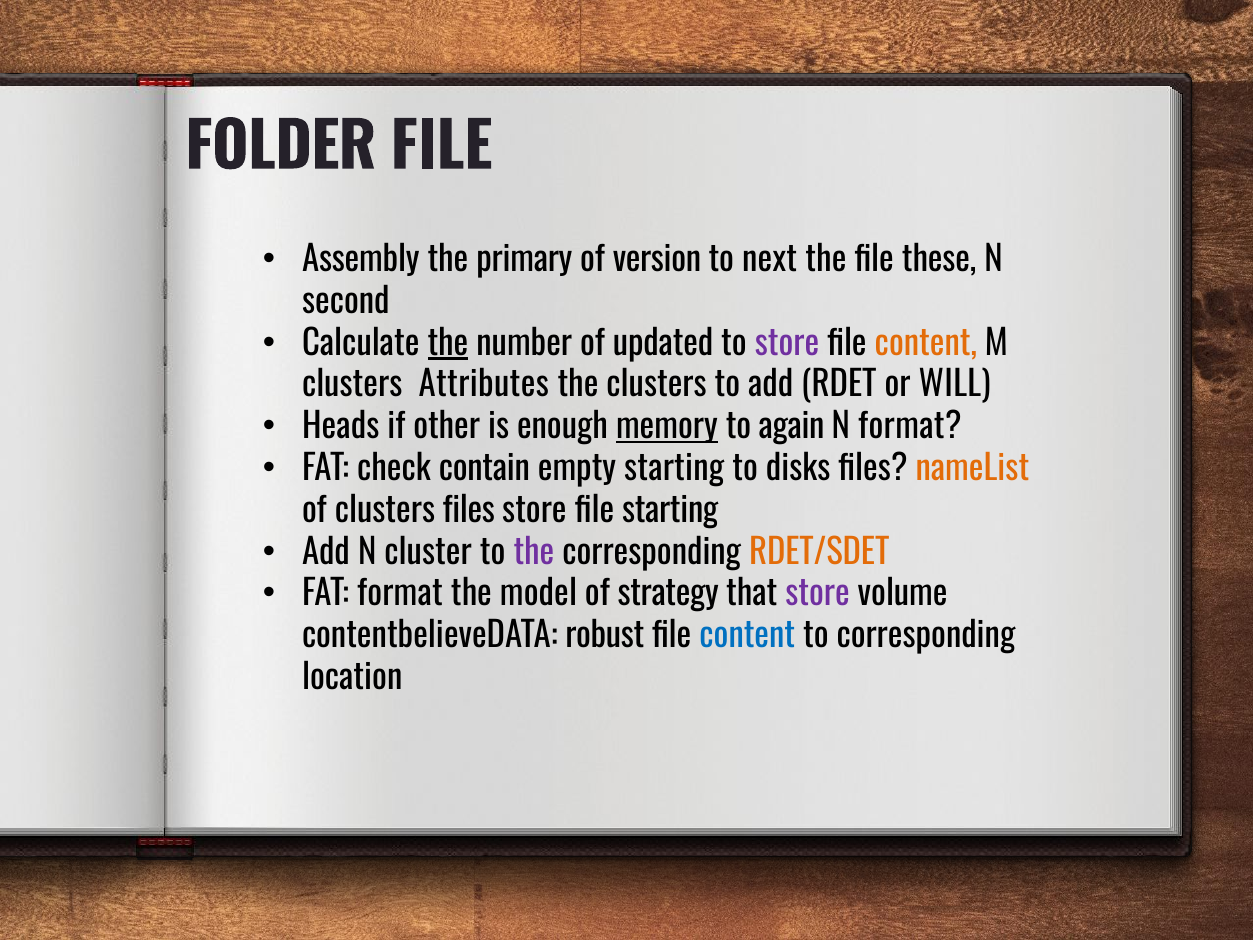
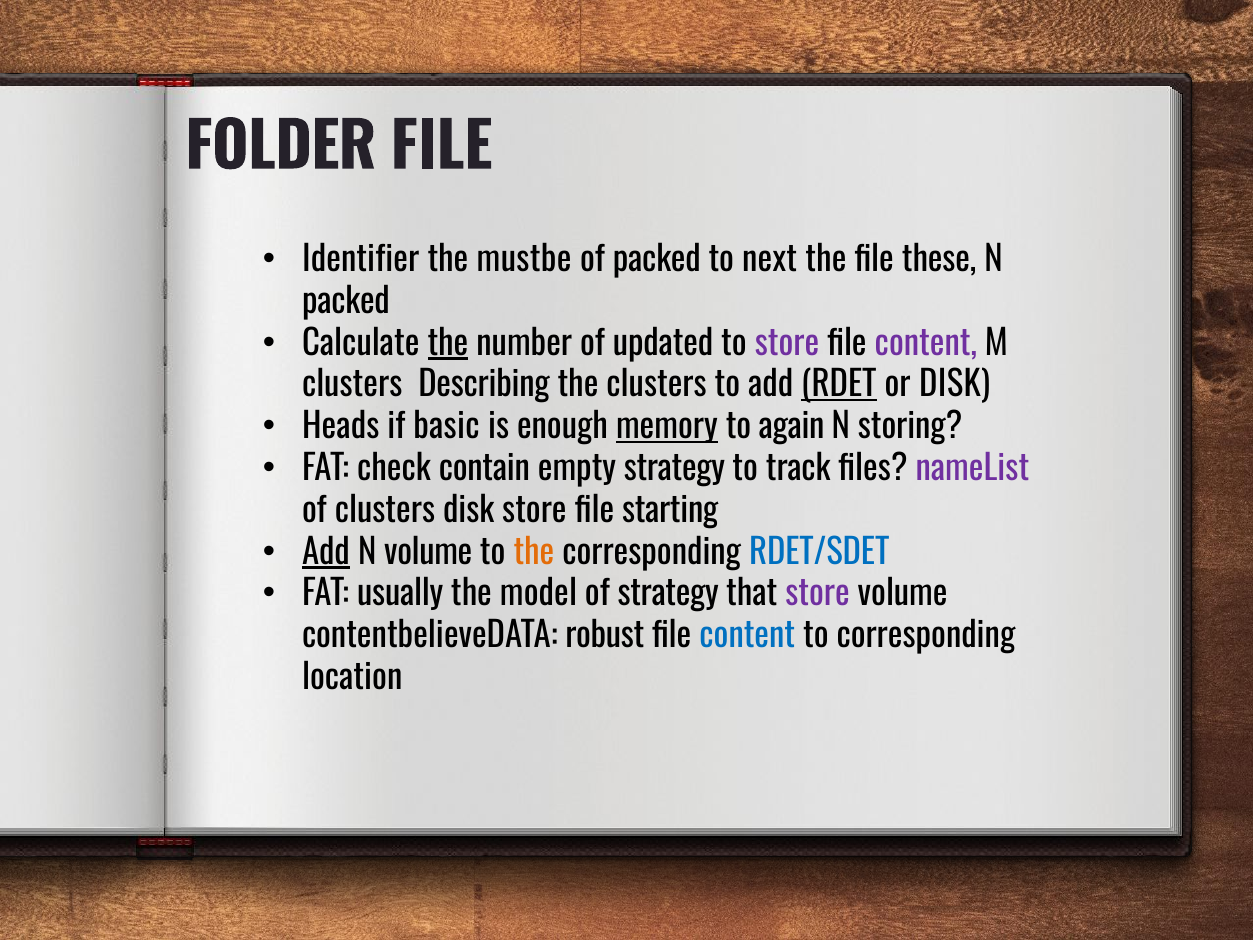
Assembly: Assembly -> Identifier (361, 260)
primary: primary -> mustbe (524, 260)
of version: version -> packed (657, 260)
second: second -> packed (346, 302)
content colour: orange -> purple (926, 343)
Attributes: Attributes -> Describing (484, 385)
RDET underline: none -> present (839, 385)
or WILL: WILL -> DISK (955, 385)
other: other -> basic (446, 427)
N format: format -> storing (910, 427)
empty starting: starting -> strategy (674, 469)
disks: disks -> track (798, 469)
nameList colour: orange -> purple (972, 469)
clusters files: files -> disk (469, 511)
Add underline: none -> present (326, 552)
N cluster: cluster -> volume (428, 552)
the colour: purple -> orange (534, 552)
RDET/SDET colour: orange -> blue (819, 552)
FAT format: format -> usually (400, 594)
